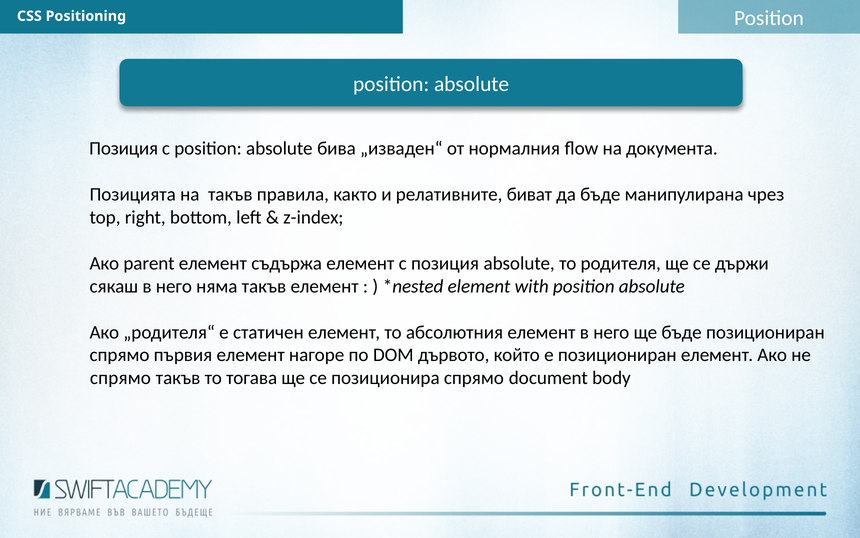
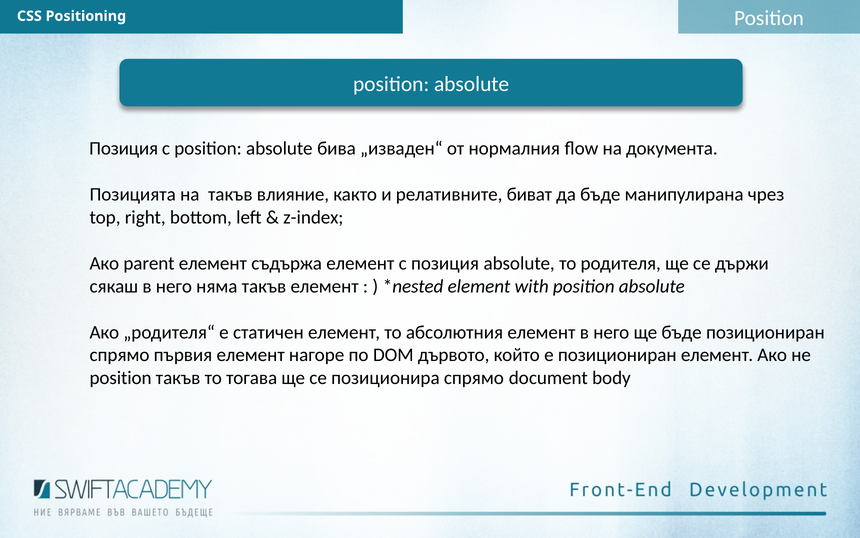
правила: правила -> влияние (293, 194)
спрямо: спрямо -> position (121, 378)
